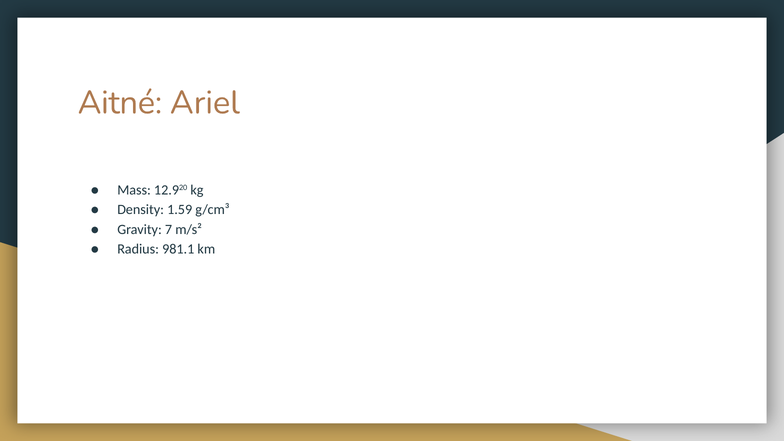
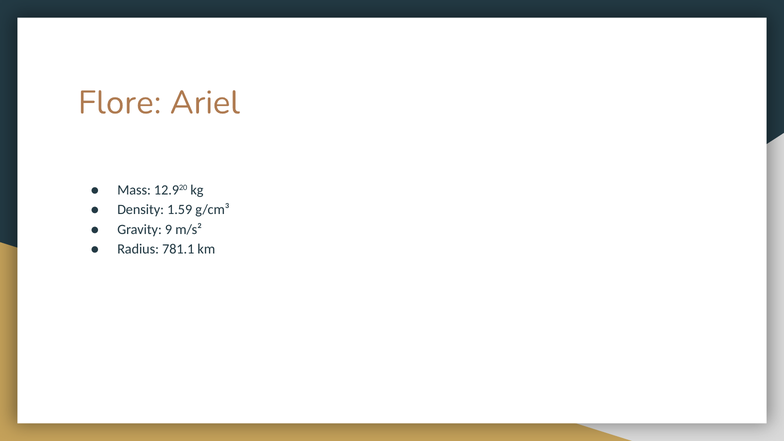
Aitné: Aitné -> Flore (120, 103)
7: 7 -> 9 (169, 230)
981.1: 981.1 -> 781.1 (178, 249)
